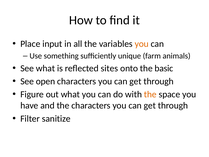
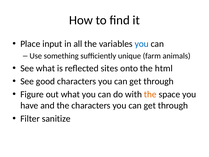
you colour: orange -> blue (142, 44)
basic: basic -> html (164, 68)
open: open -> good (45, 81)
